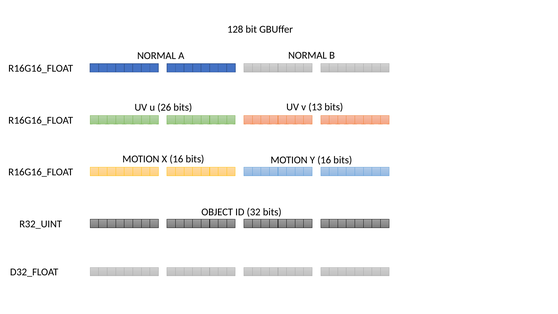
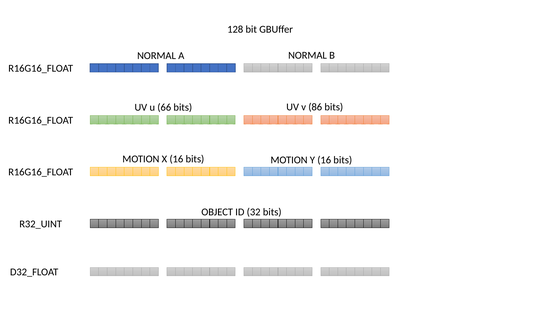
26: 26 -> 66 (164, 107)
13: 13 -> 86 (315, 107)
